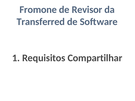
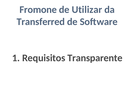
Revisor: Revisor -> Utilizar (87, 10)
Compartilhar: Compartilhar -> Transparente (95, 58)
